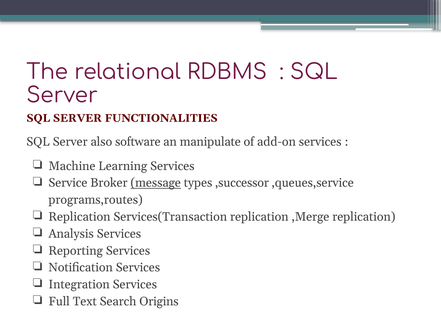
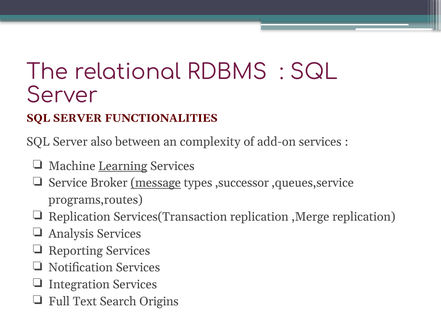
software: software -> between (138, 142)
manipulate: manipulate -> complexity (210, 142)
Learning underline: none -> present (123, 166)
